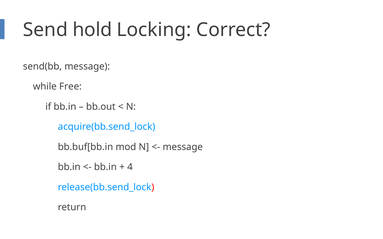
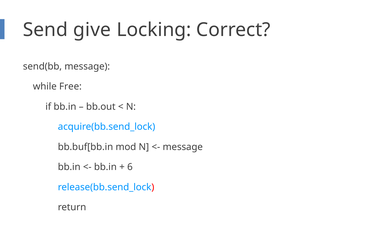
hold: hold -> give (92, 30)
4: 4 -> 6 (130, 167)
